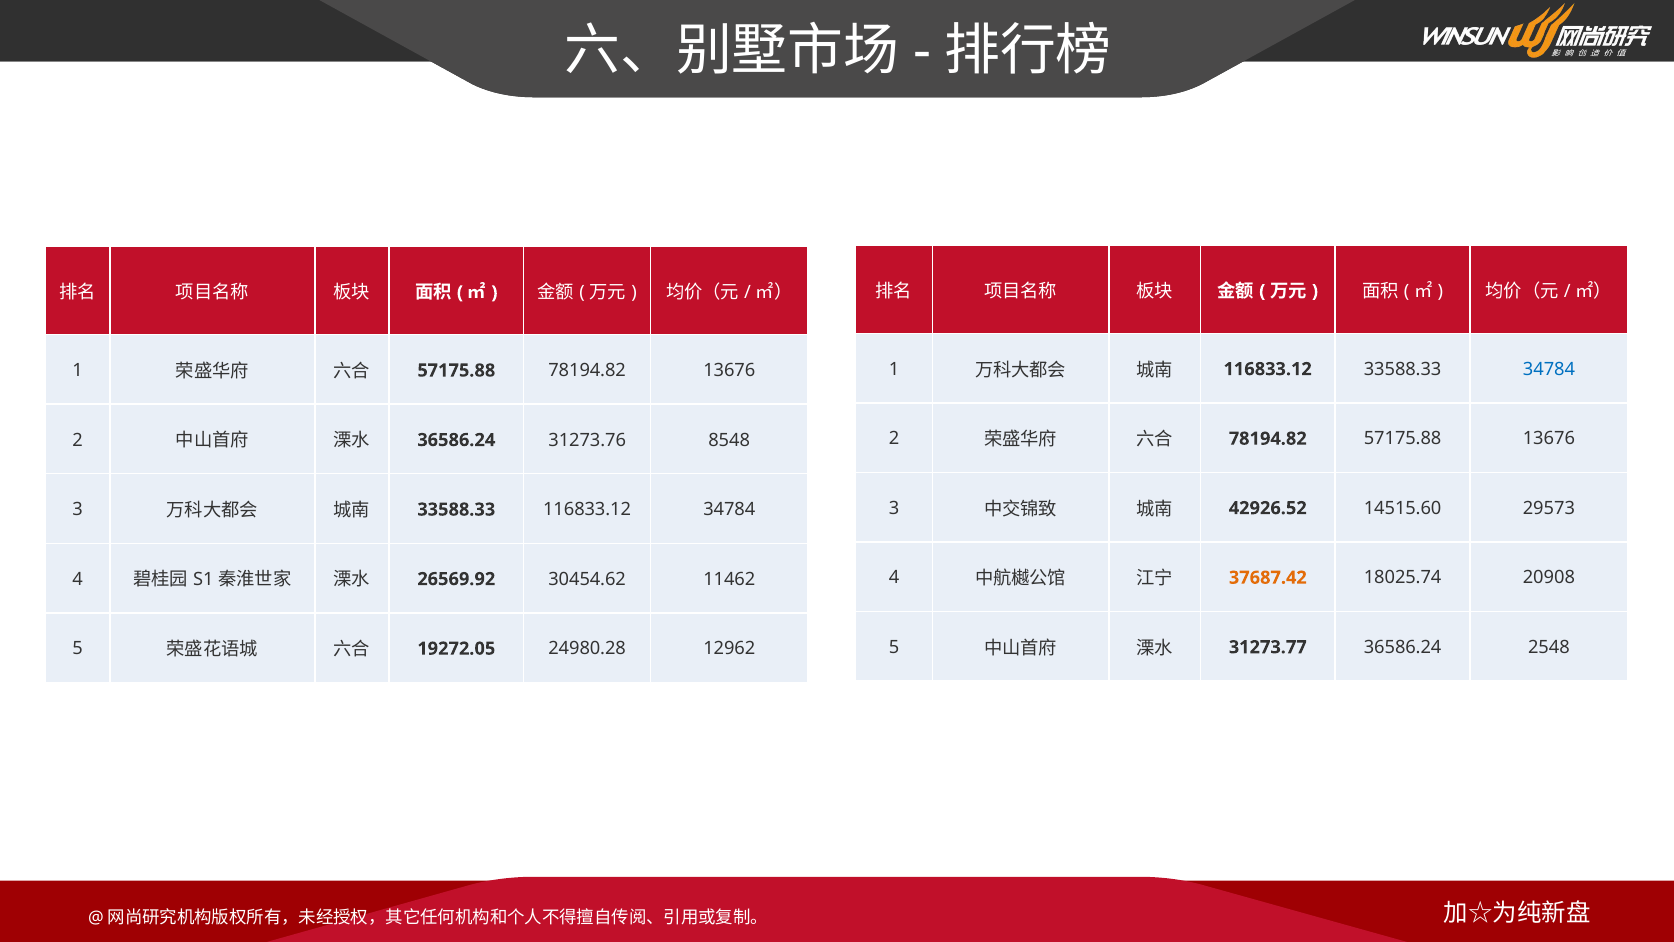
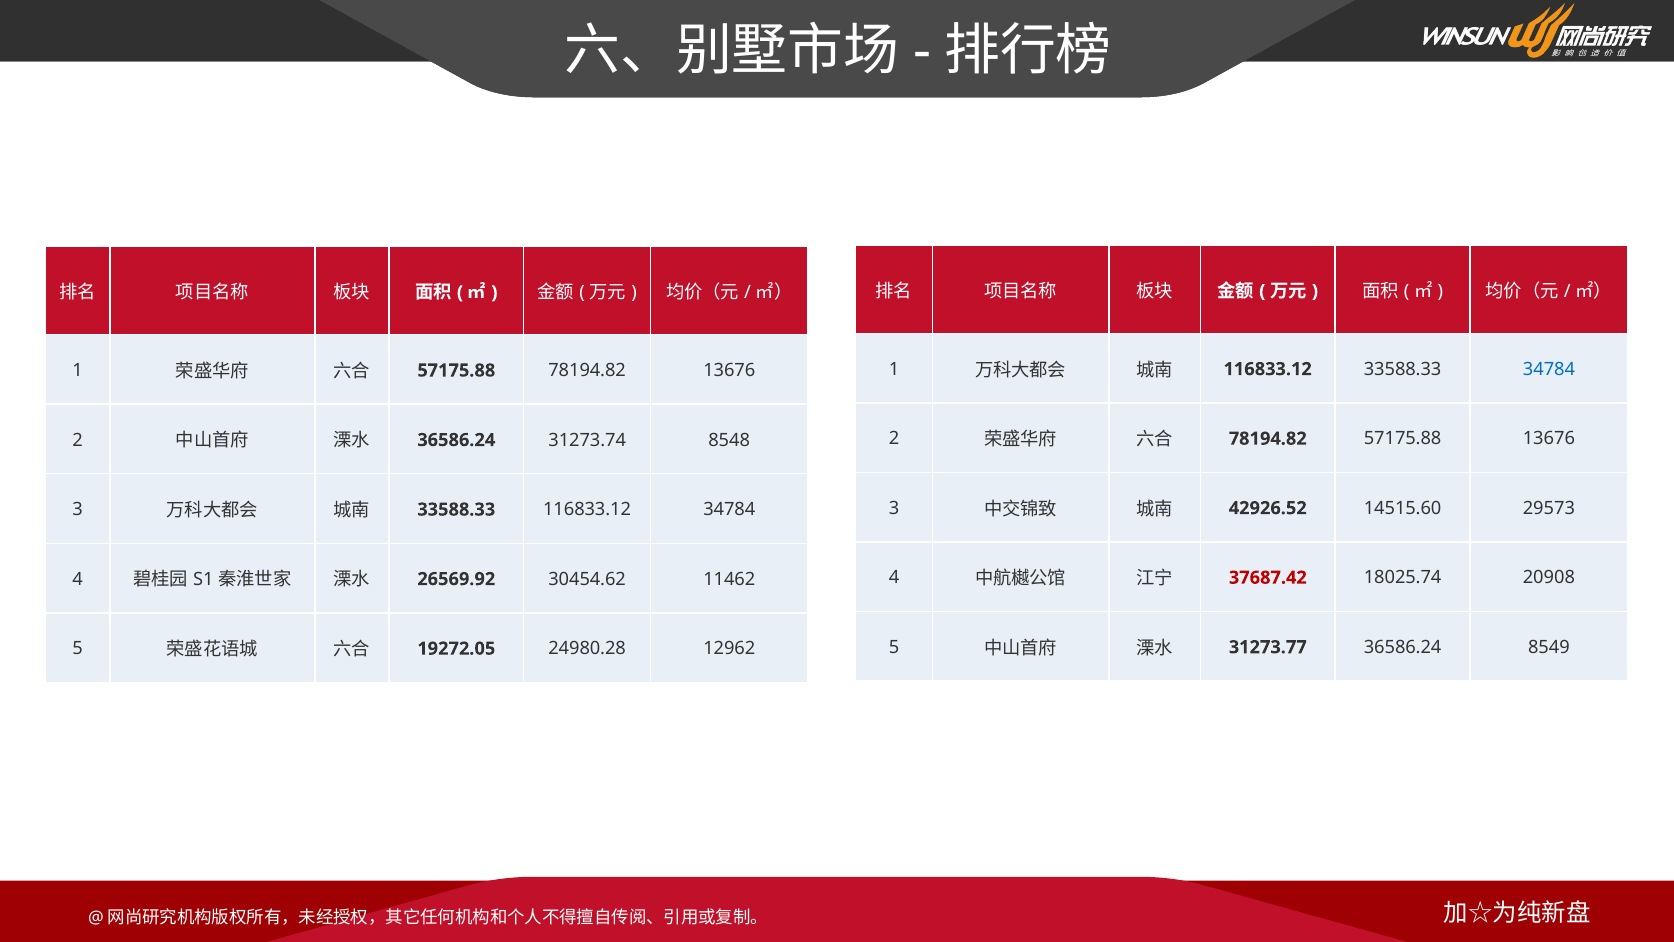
31273.76: 31273.76 -> 31273.74 (587, 440)
37687.42 colour: orange -> red (1268, 577)
2548: 2548 -> 8549 (1549, 647)
